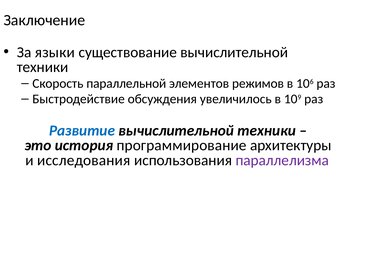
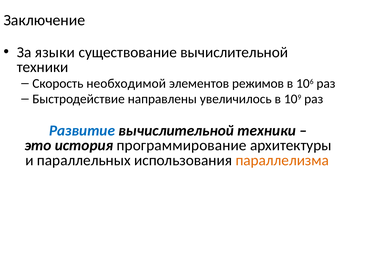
параллельной: параллельной -> необходимой (126, 84)
обсуждения: обсуждения -> направлены (162, 99)
исследования: исследования -> параллельных (84, 160)
параллелизма colour: purple -> orange (282, 160)
